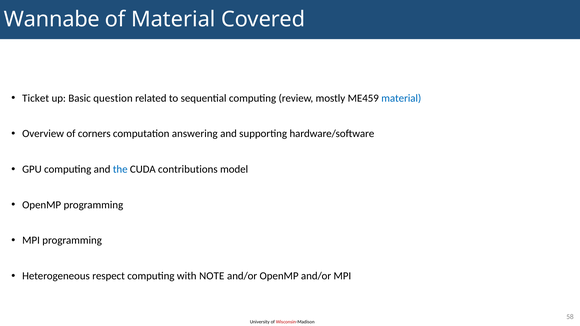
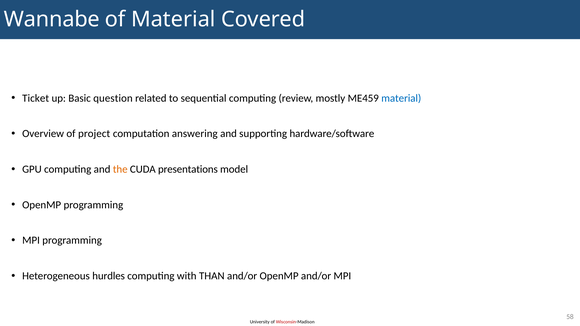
corners: corners -> project (94, 134)
the colour: blue -> orange (120, 169)
contributions: contributions -> presentations (188, 169)
respect: respect -> hurdles (109, 276)
NOTE: NOTE -> THAN (212, 276)
